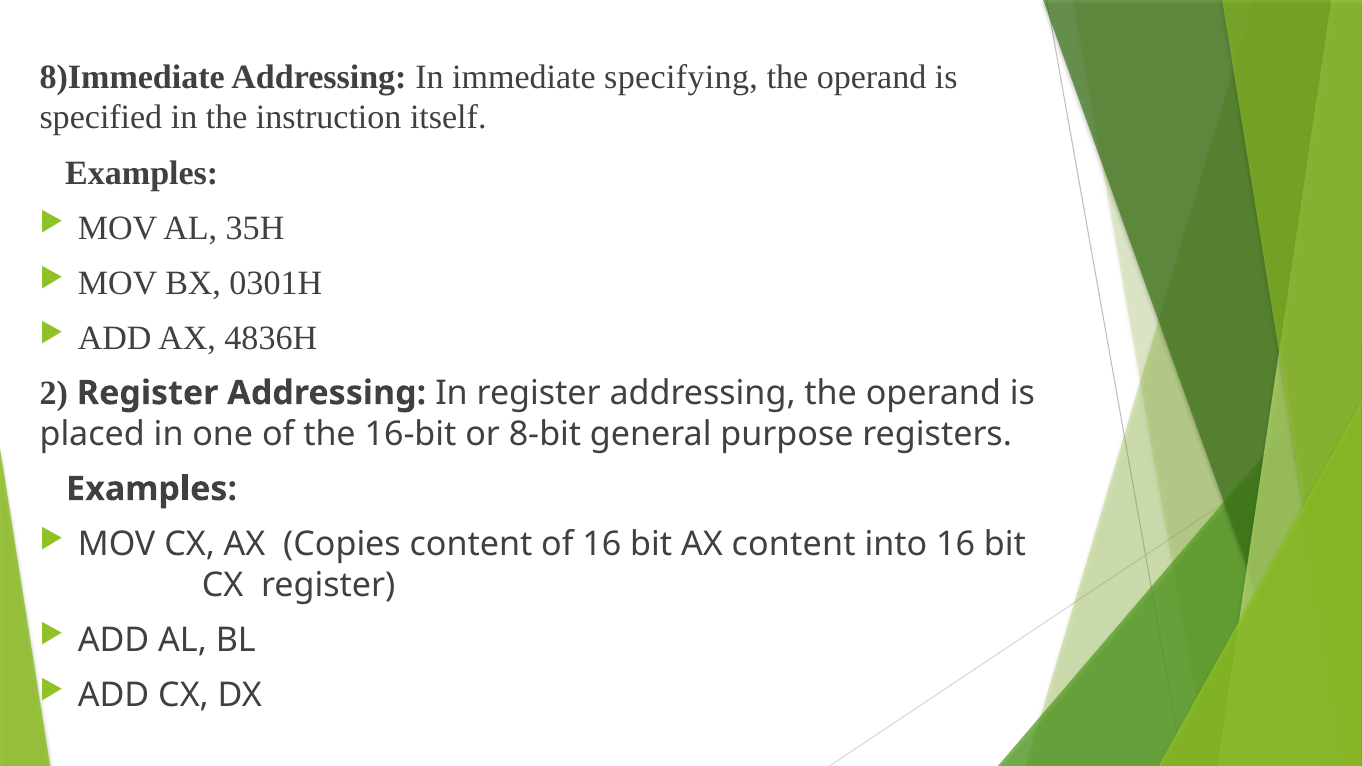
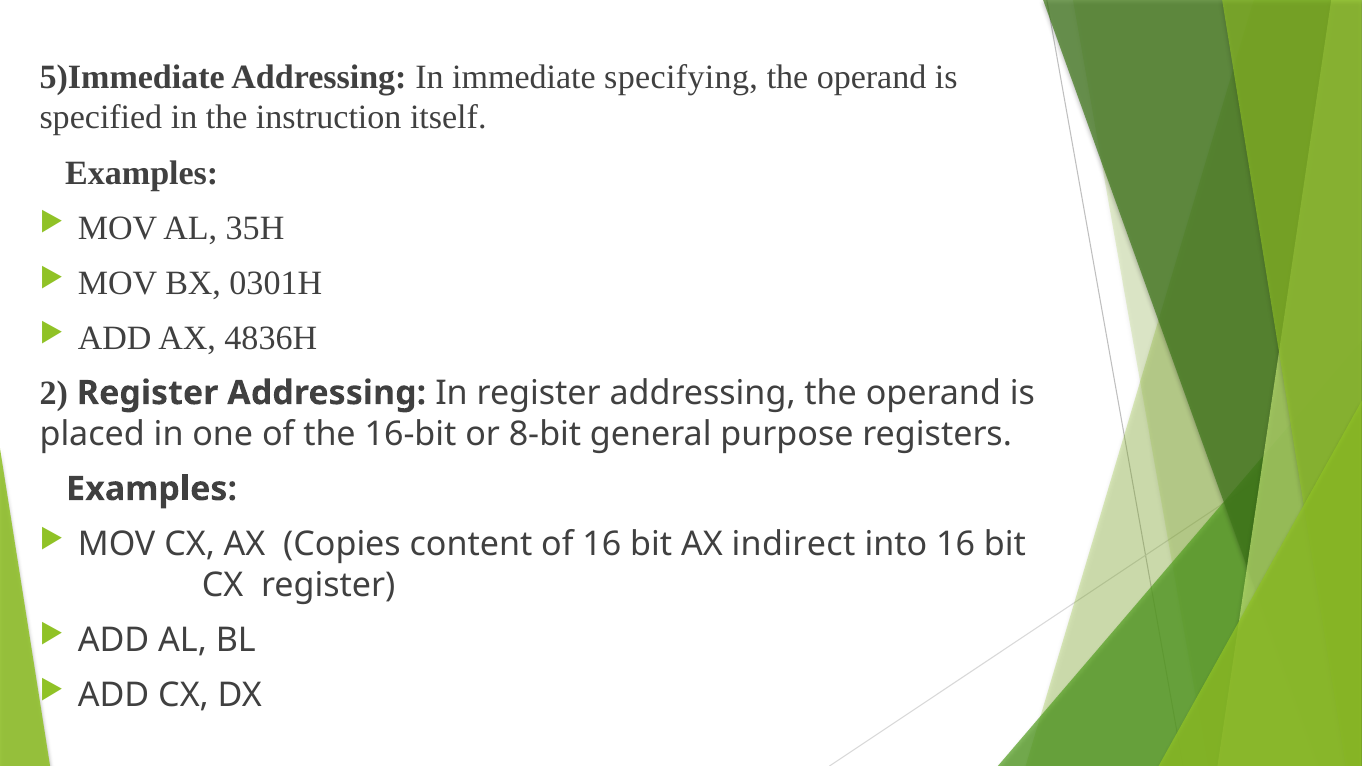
8)Immediate: 8)Immediate -> 5)Immediate (132, 77)
AX content: content -> indirect (794, 544)
